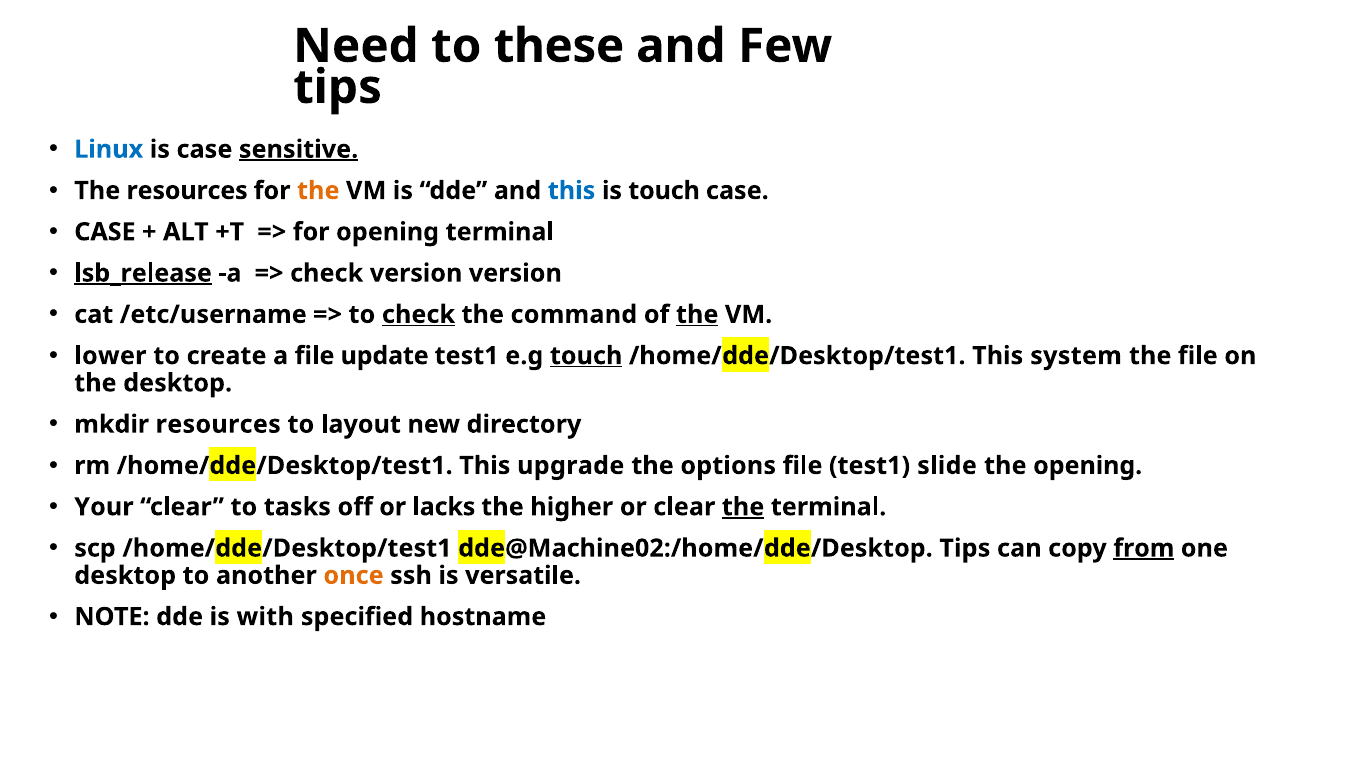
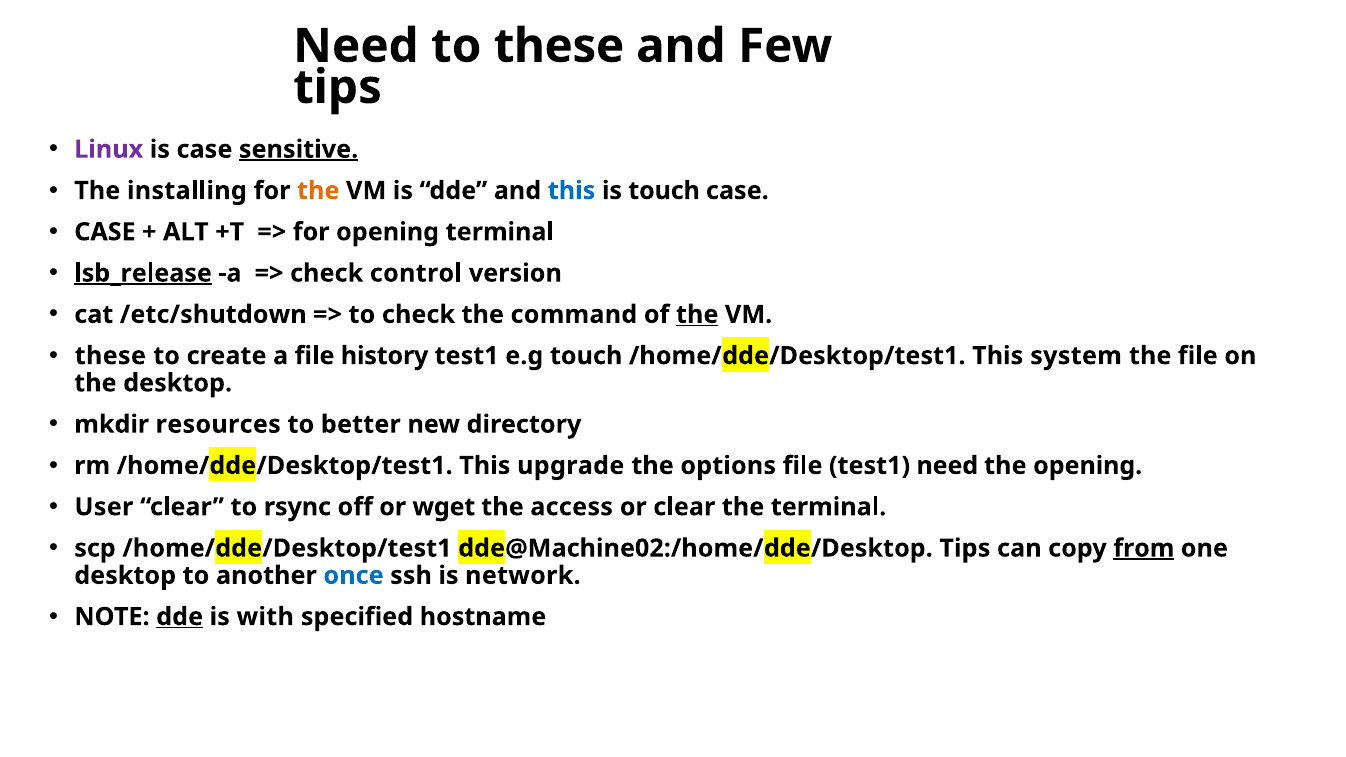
Linux colour: blue -> purple (109, 149)
The resources: resources -> installing (187, 191)
check version: version -> control (416, 273)
/etc/username: /etc/username -> /etc/shutdown (213, 315)
check underline: present -> none (418, 315)
lower: lower -> these (110, 356)
update: update -> history (385, 356)
touch underline: present -> none (586, 356)
layout: layout -> better (361, 424)
test1 slide: slide -> need (947, 466)
Your: Your -> User (104, 507)
tasks: tasks -> rsync (297, 507)
lacks: lacks -> wget (444, 507)
higher: higher -> access (572, 507)
the underline: present -> none (743, 507)
once colour: orange -> blue (354, 576)
versatile: versatile -> network (523, 576)
dde underline: none -> present (180, 617)
